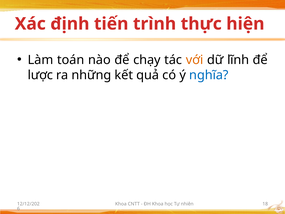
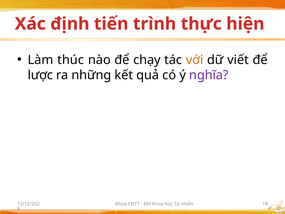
toán: toán -> thúc (71, 60)
lĩnh: lĩnh -> viết (238, 60)
nghĩa colour: blue -> purple (209, 75)
